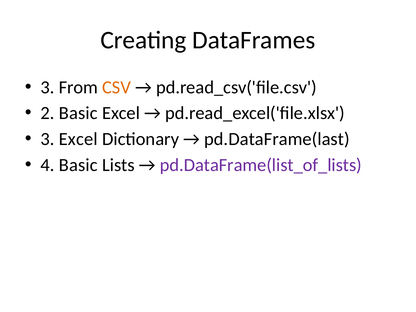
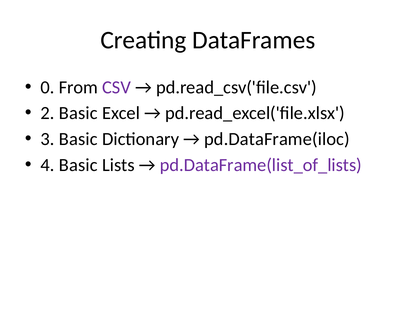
3: 3 -> 0 (48, 87)
CSV colour: orange -> purple (117, 87)
3 Excel: Excel -> Basic (78, 139)
pd.DataFrame(last: pd.DataFrame(last -> pd.DataFrame(iloc (277, 139)
